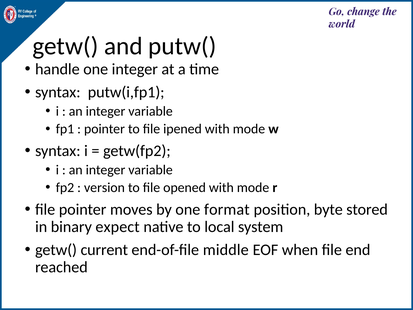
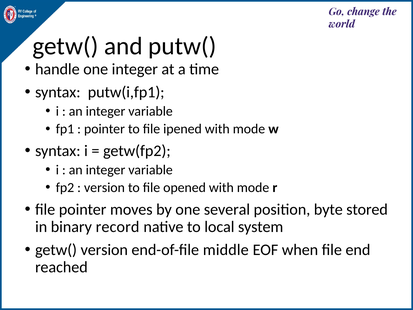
format: format -> several (227, 209)
expect: expect -> record (118, 227)
getw( current: current -> version (104, 250)
